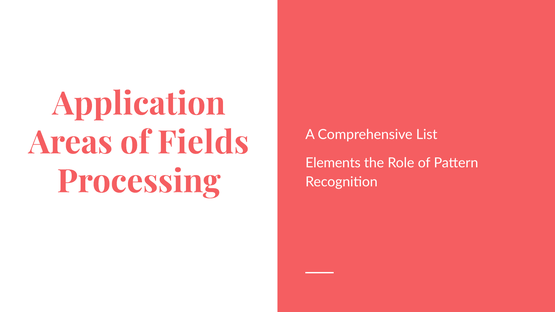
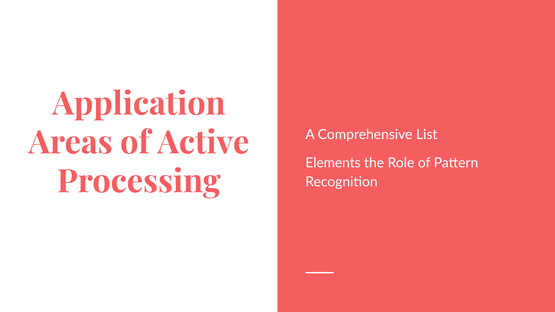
Fields: Fields -> Active (203, 143)
